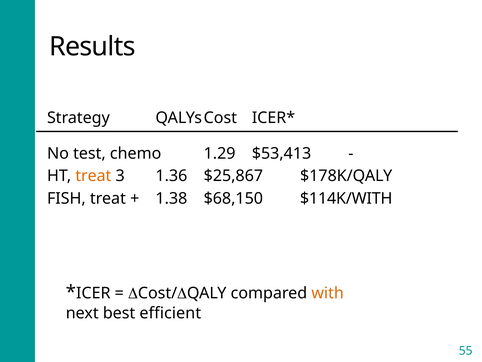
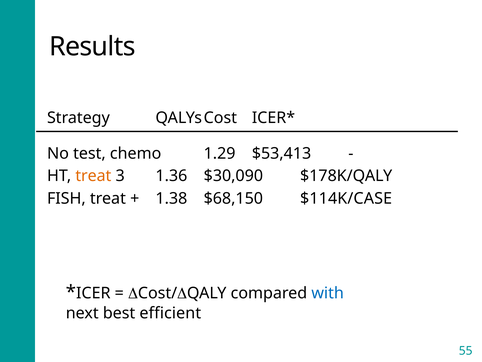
$25,867: $25,867 -> $30,090 (233, 176)
$114K/WITH: $114K/WITH -> $114K/CASE (346, 198)
with colour: orange -> blue (328, 293)
